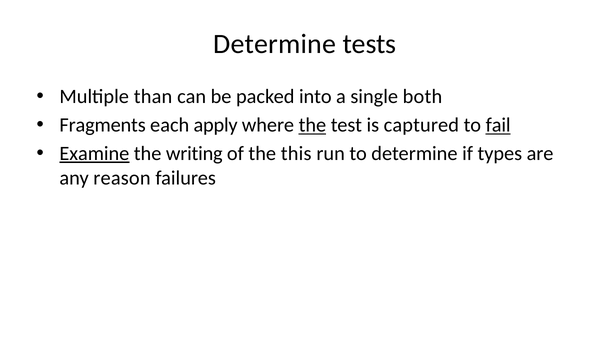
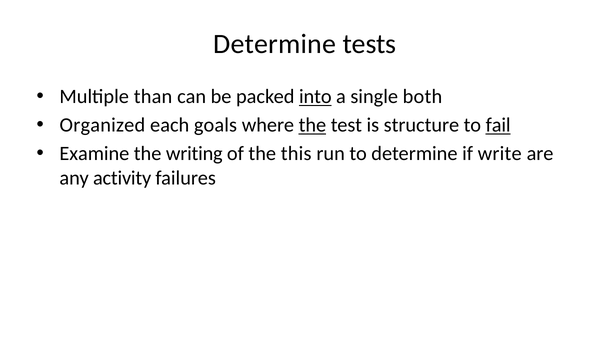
into underline: none -> present (315, 97)
Fragments: Fragments -> Organized (102, 125)
apply: apply -> goals (215, 125)
captured: captured -> structure (421, 125)
Examine underline: present -> none (94, 154)
types: types -> write (500, 154)
reason: reason -> activity (122, 178)
